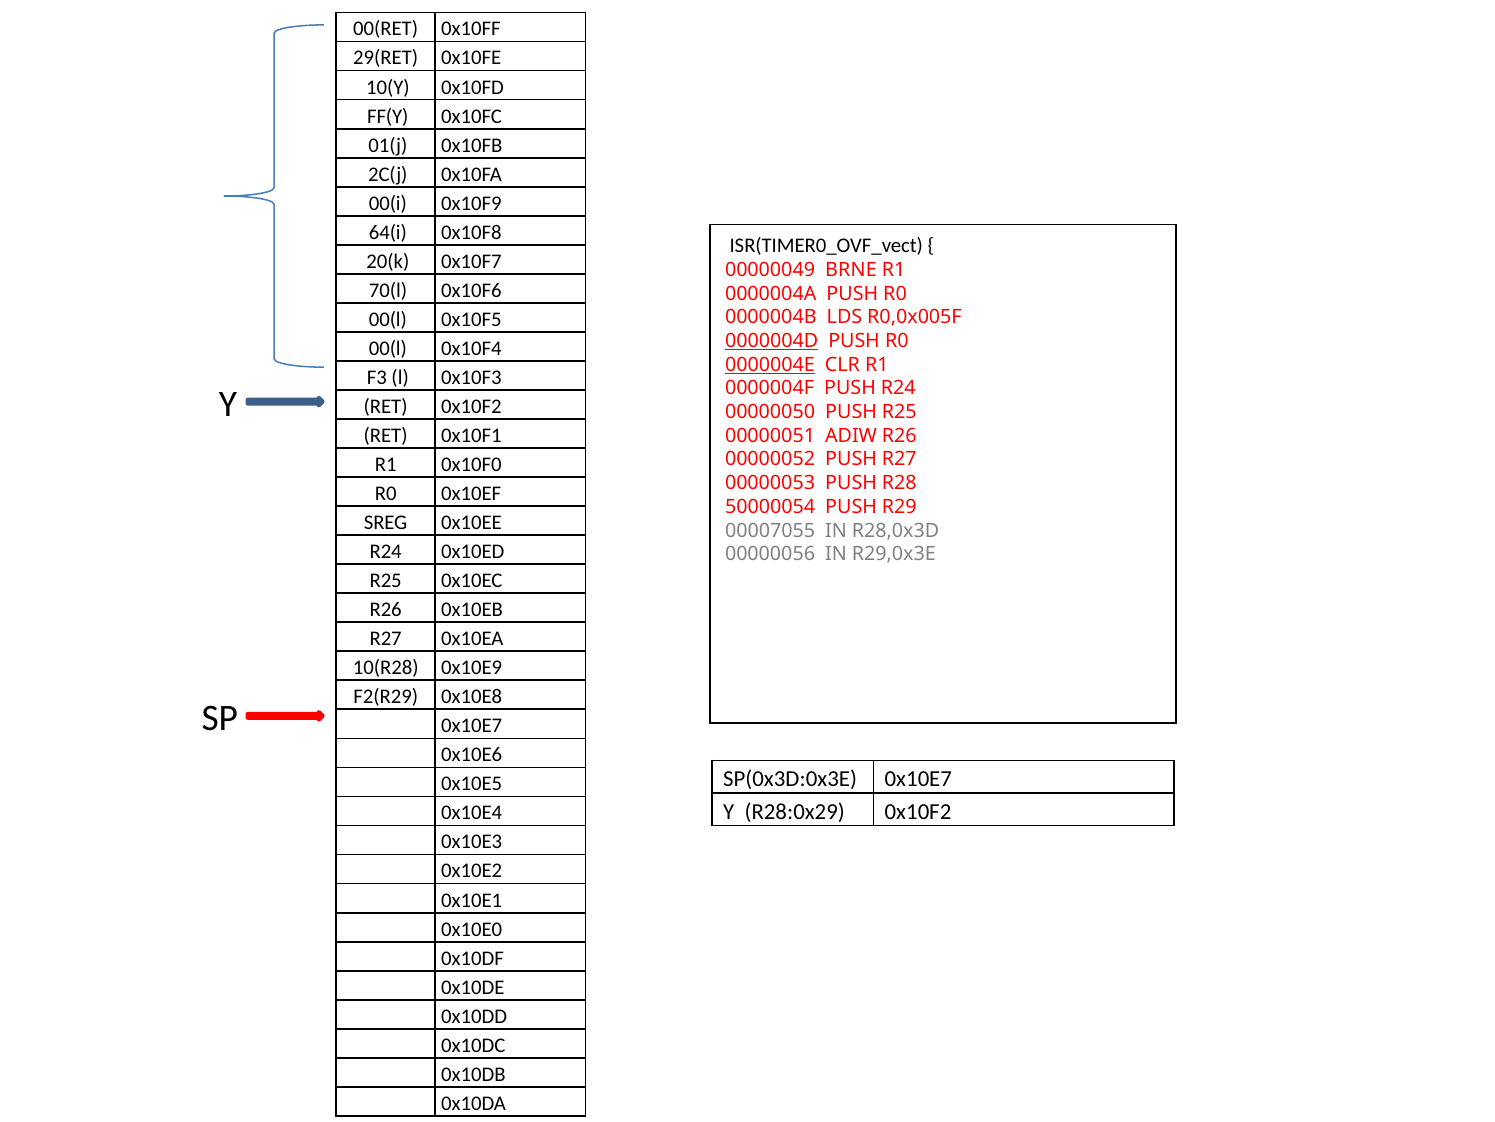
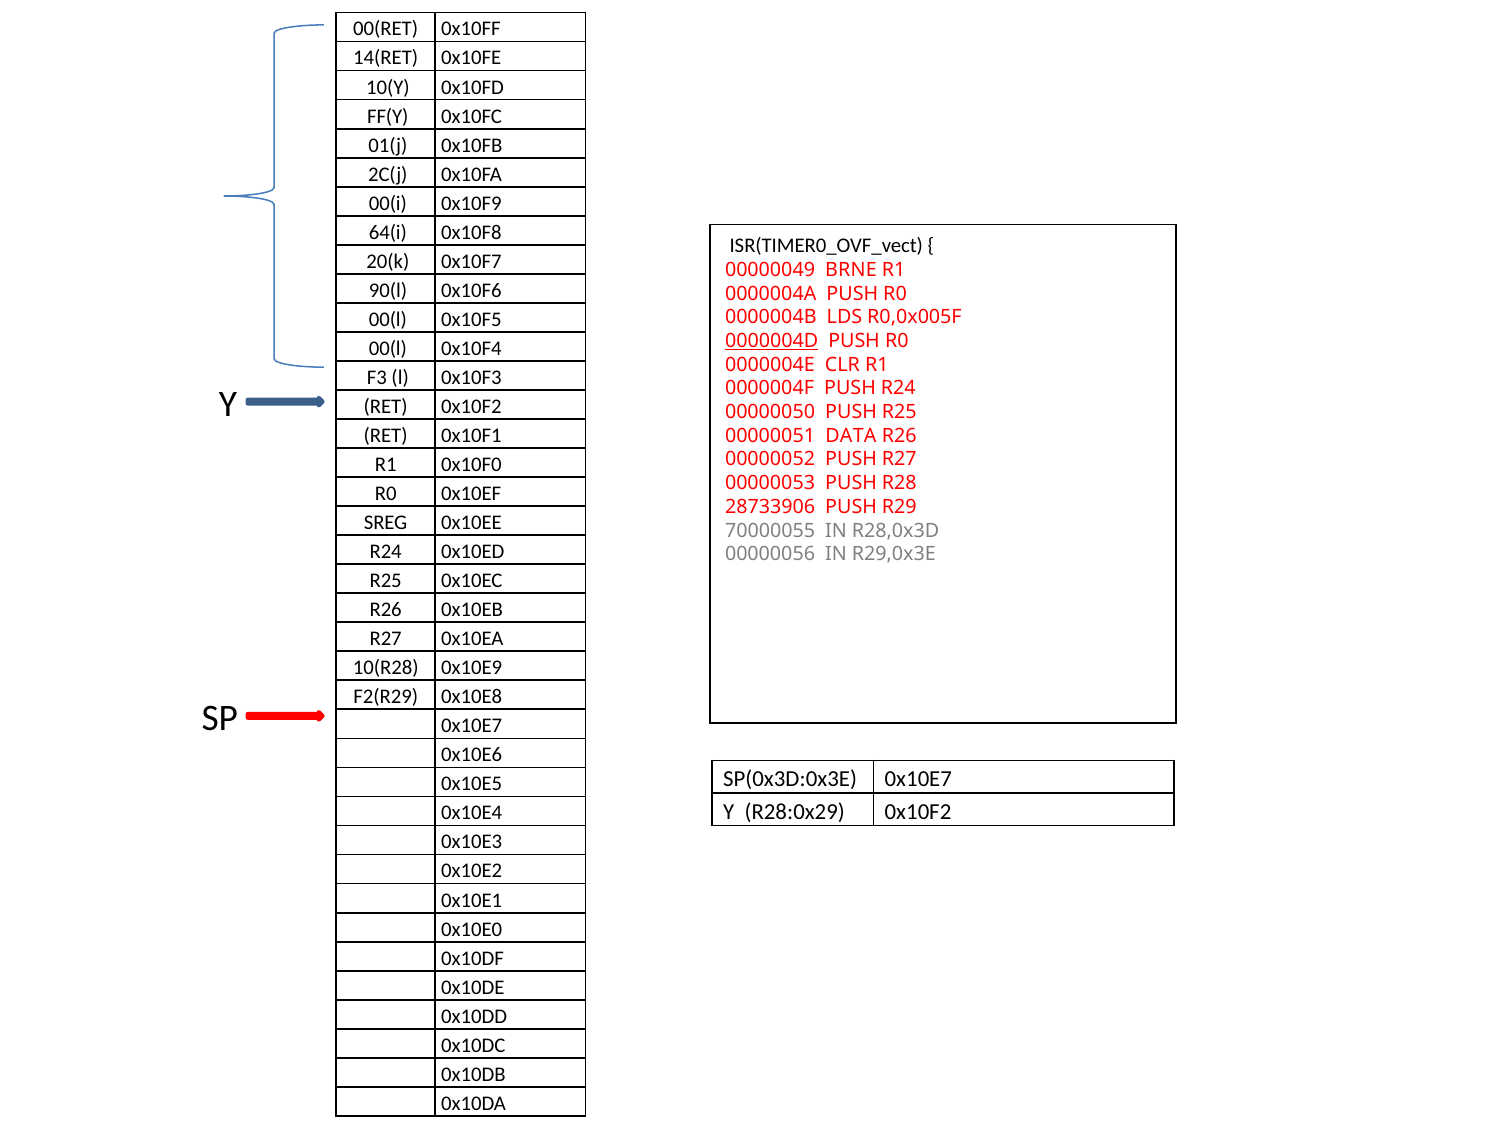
29(RET: 29(RET -> 14(RET (386, 58)
70(l: 70(l -> 90(l (388, 290)
0000004E underline: present -> none (770, 365)
ADIW: ADIW -> DATA (851, 436)
50000054: 50000054 -> 28733906 (770, 507)
00007055: 00007055 -> 70000055 (770, 530)
